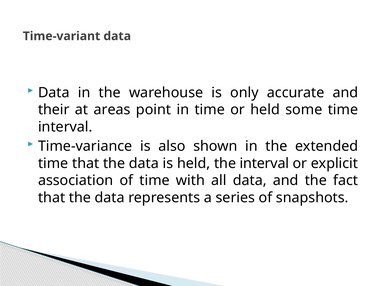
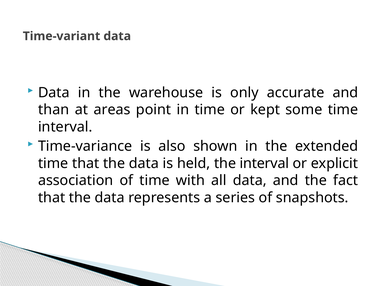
their: their -> than (54, 110)
or held: held -> kept (265, 110)
